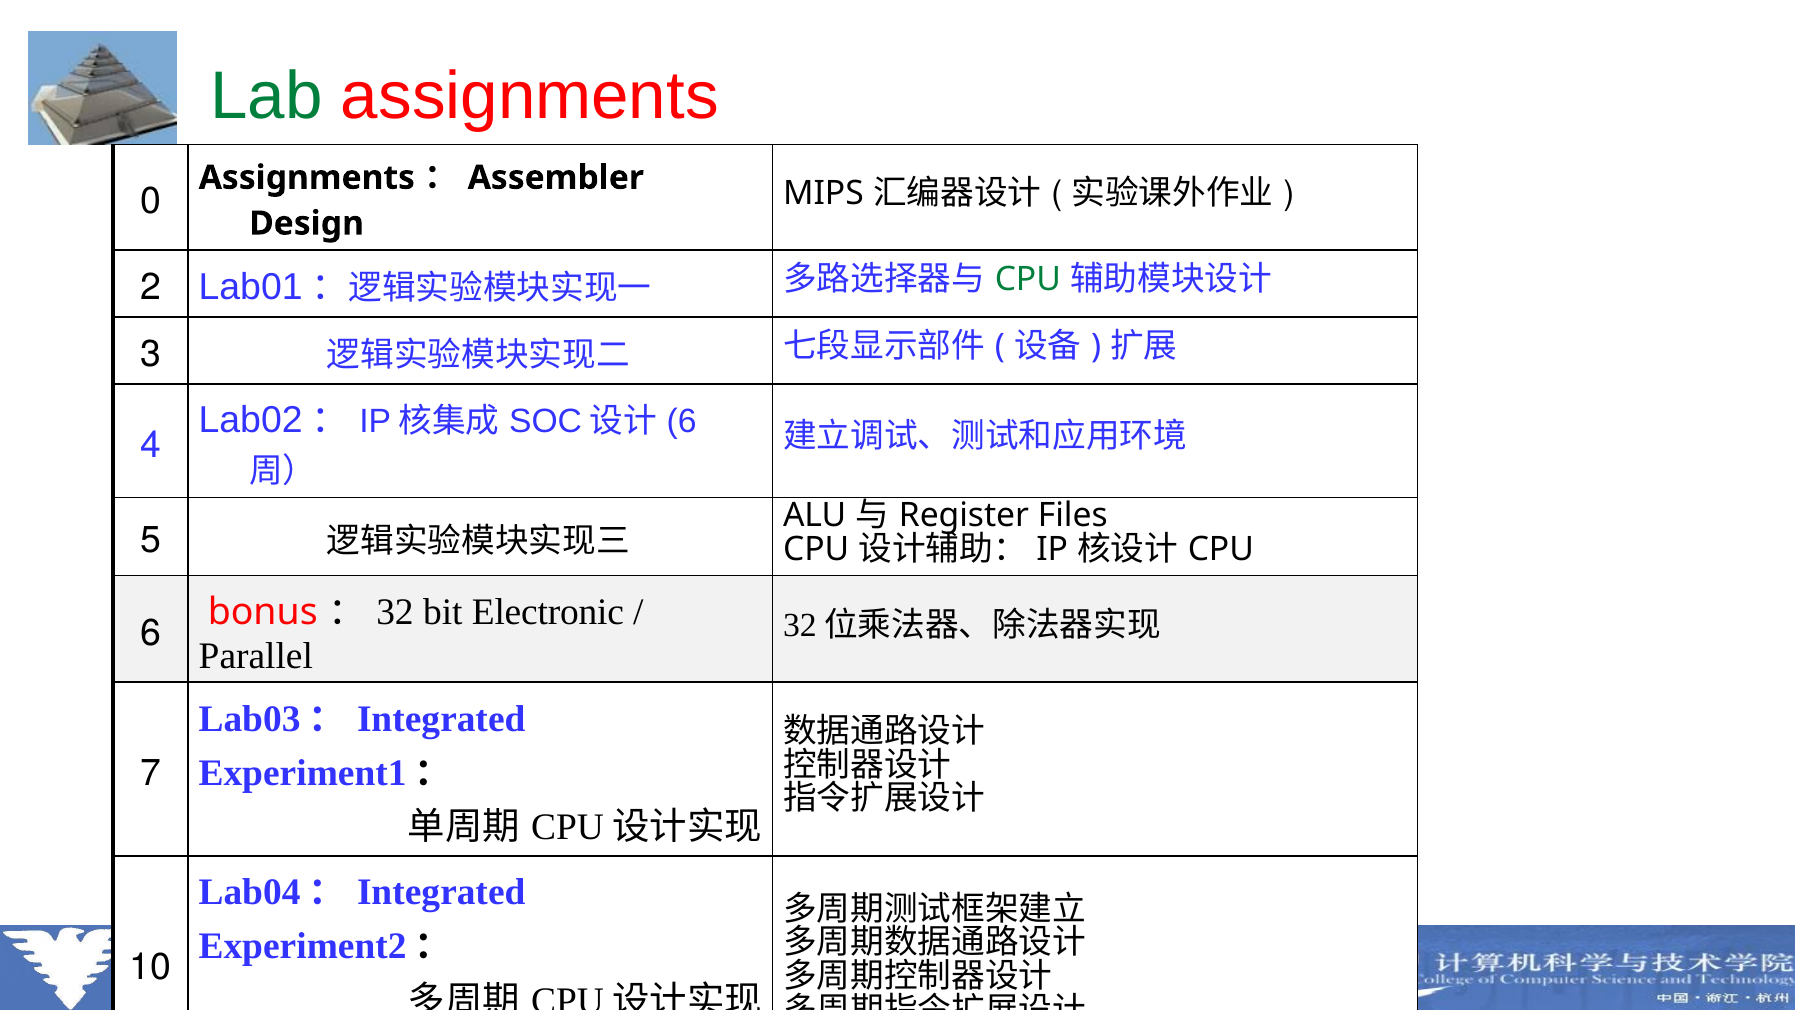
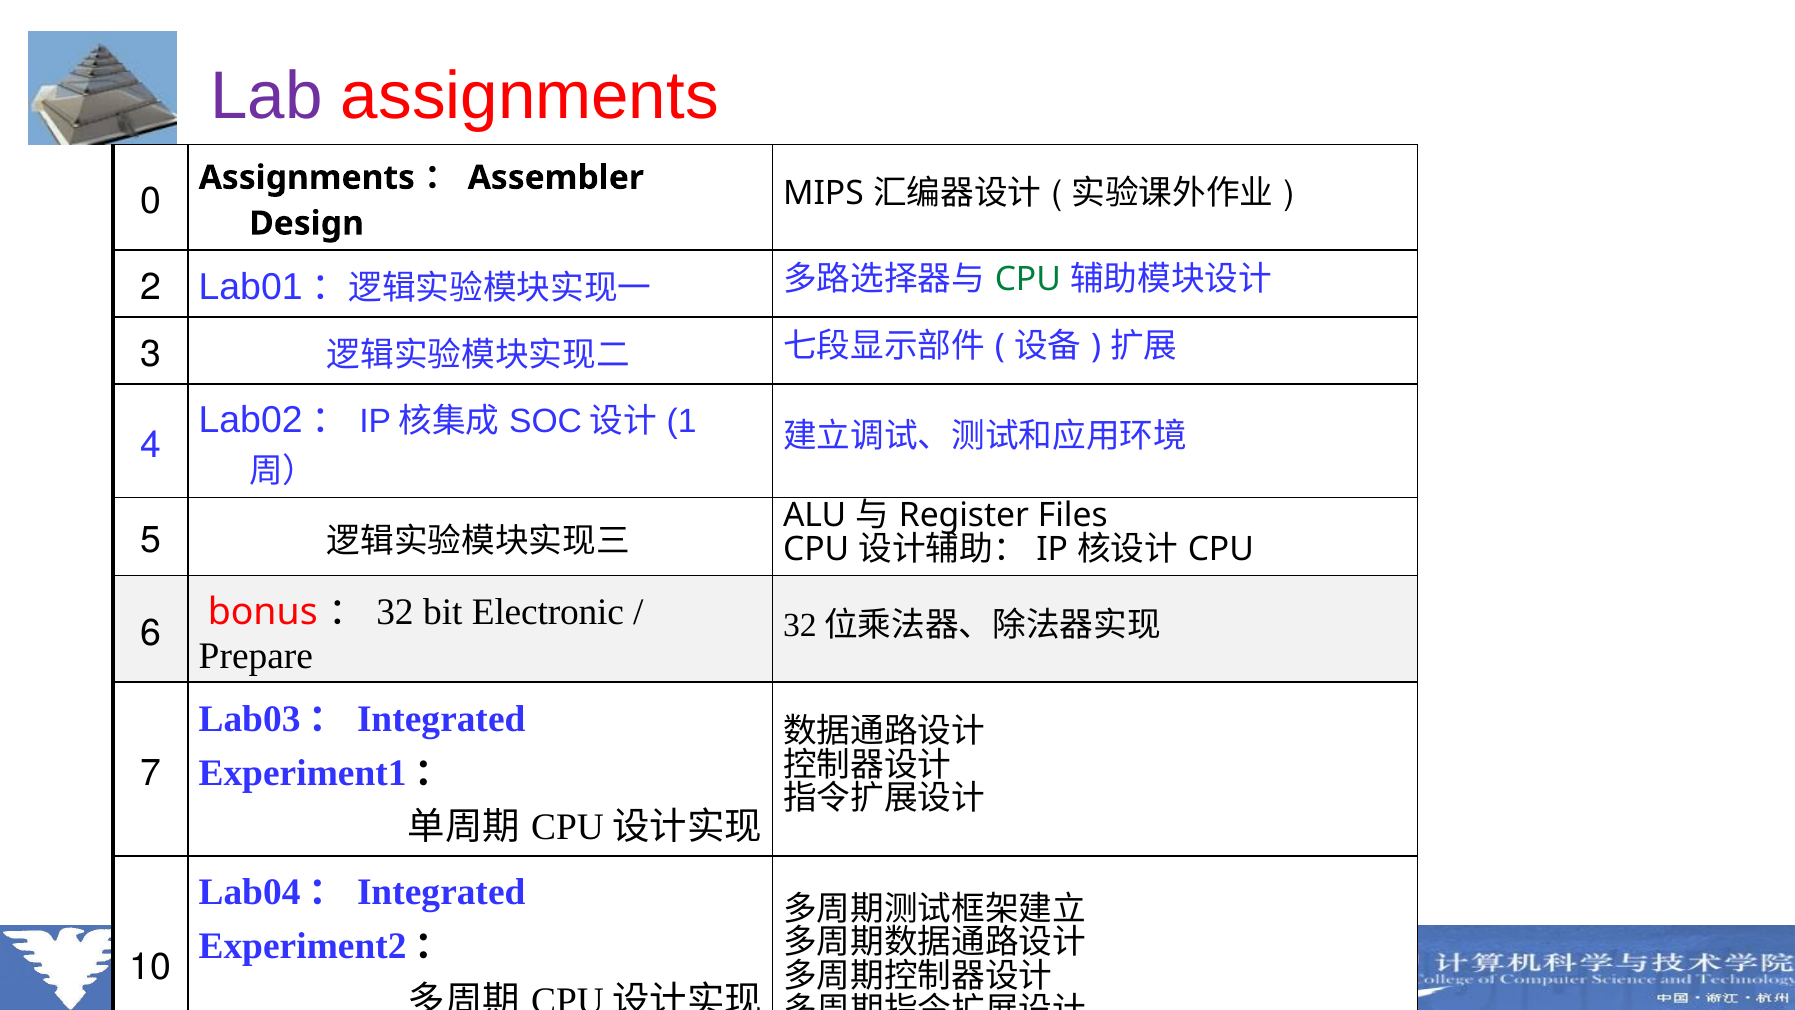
Lab colour: green -> purple (266, 96)
6: 6 -> 1 (682, 422)
Parallel: Parallel -> Prepare (256, 656)
